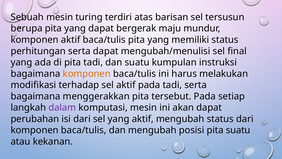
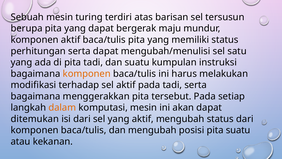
final: final -> satu (237, 51)
dalam colour: purple -> orange (62, 107)
perubahan: perubahan -> ditemukan (35, 119)
